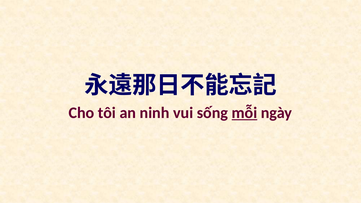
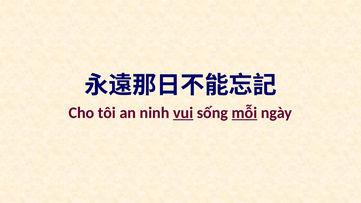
vui underline: none -> present (183, 113)
